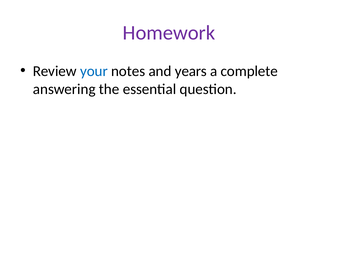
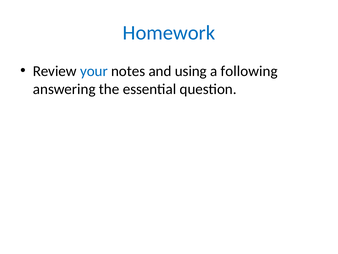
Homework colour: purple -> blue (169, 33)
years: years -> using (191, 71)
complete: complete -> following (249, 71)
